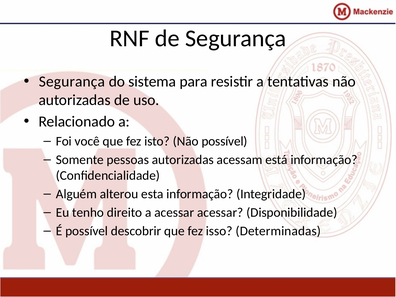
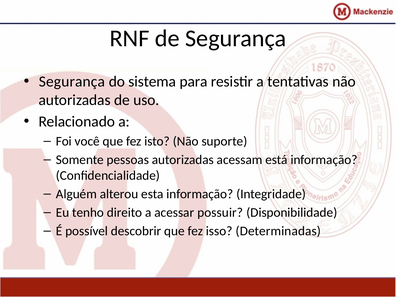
Não possível: possível -> suporte (224, 141)
acessar acessar: acessar -> possuir (220, 212)
